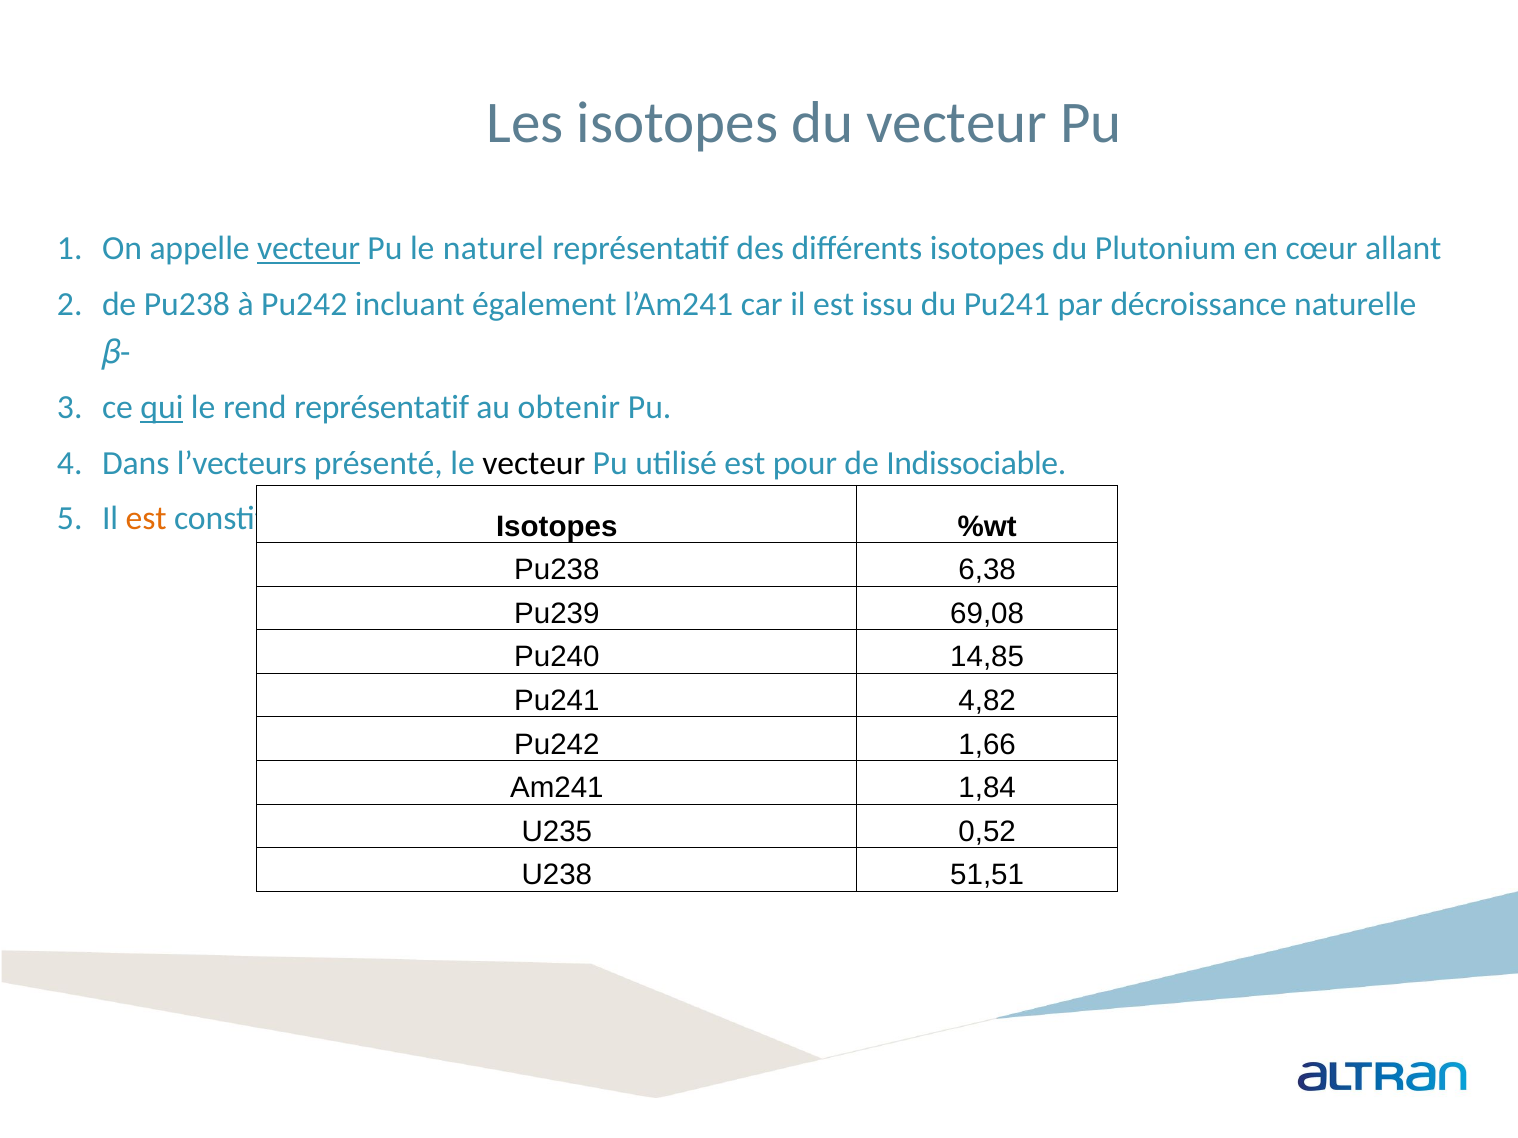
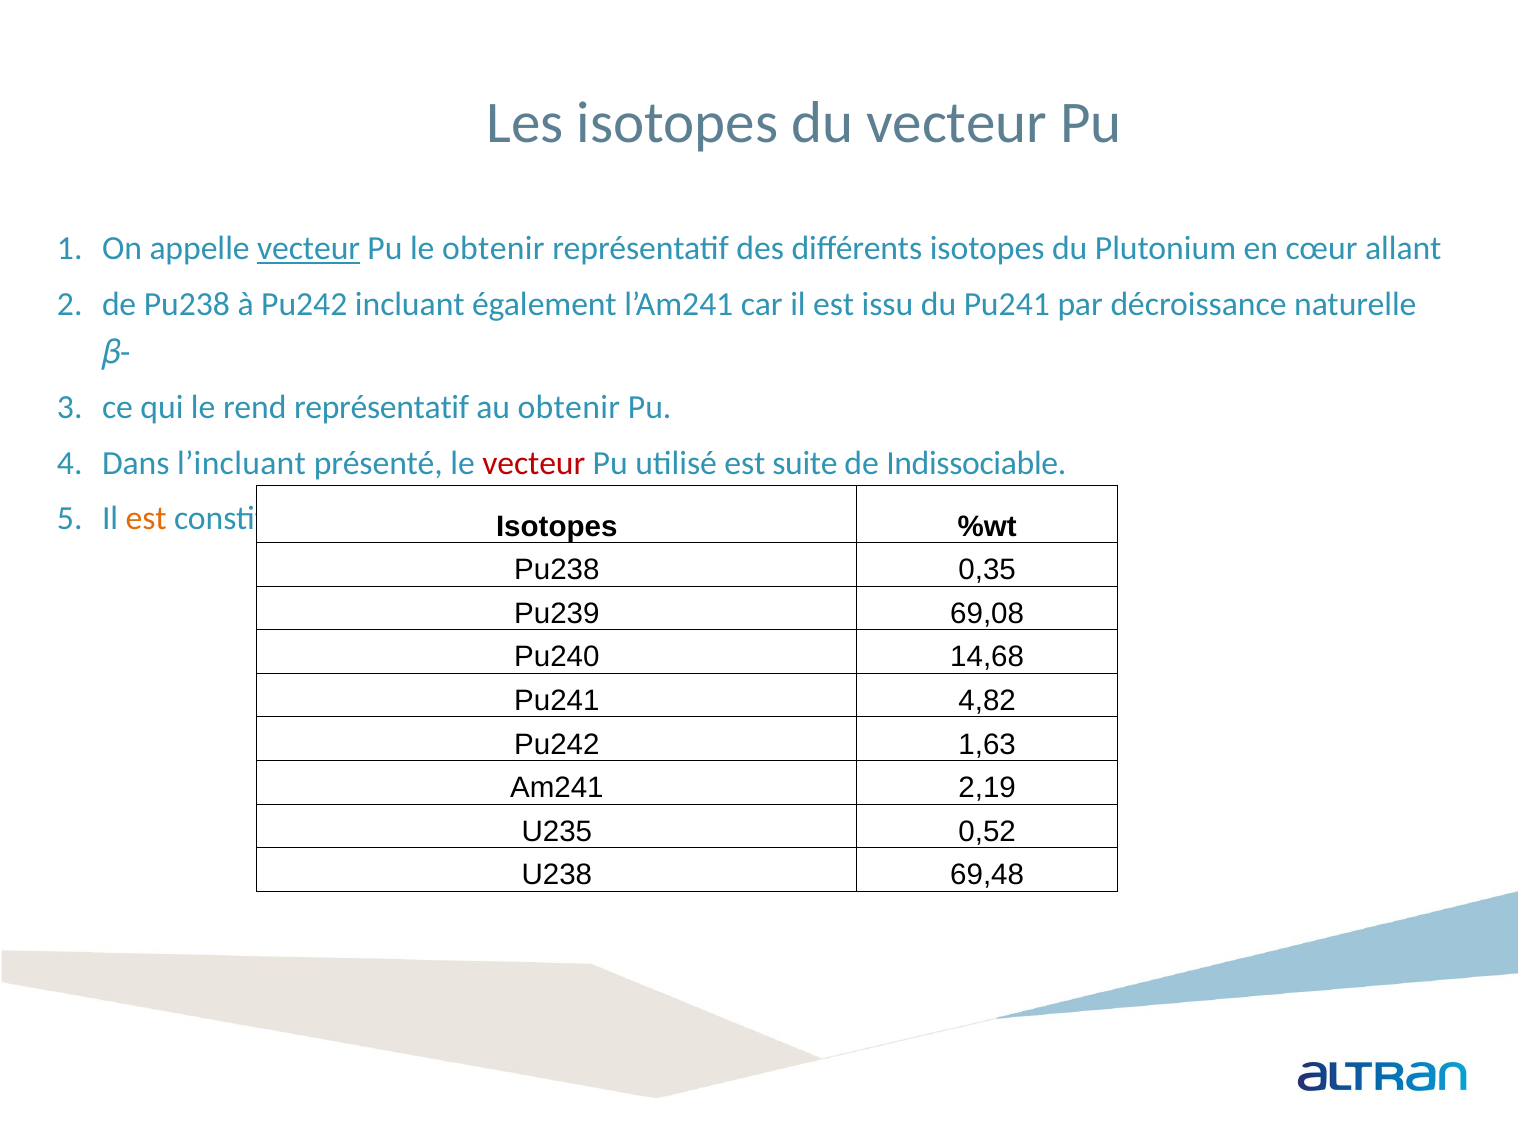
le naturel: naturel -> obtenir (493, 249)
qui underline: present -> none (162, 408)
l’vecteurs: l’vecteurs -> l’incluant (241, 463)
vecteur colour: black -> red (534, 463)
pour: pour -> suite (805, 463)
6,38: 6,38 -> 0,35 (987, 570)
14,85: 14,85 -> 14,68 (987, 657)
1,66: 1,66 -> 1,63 (987, 745)
1,84: 1,84 -> 2,19 (987, 788)
51,51: 51,51 -> 69,48 (987, 876)
